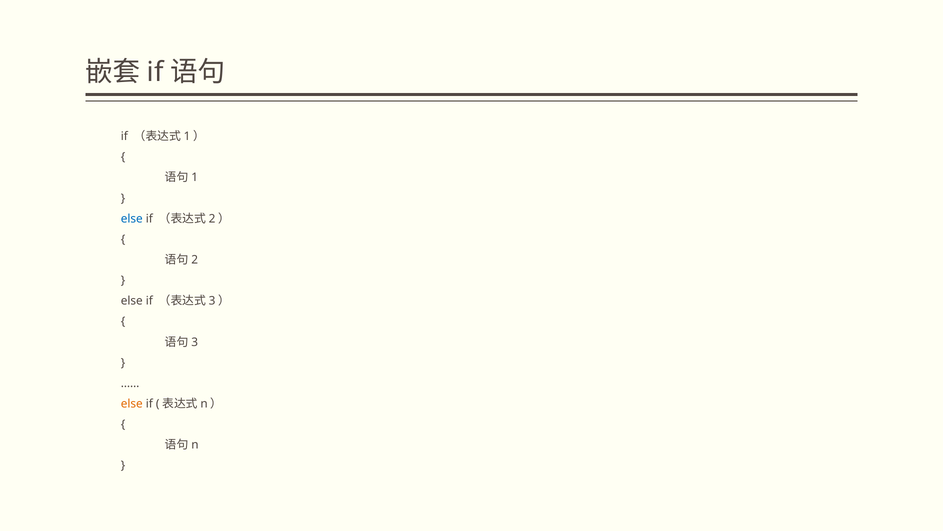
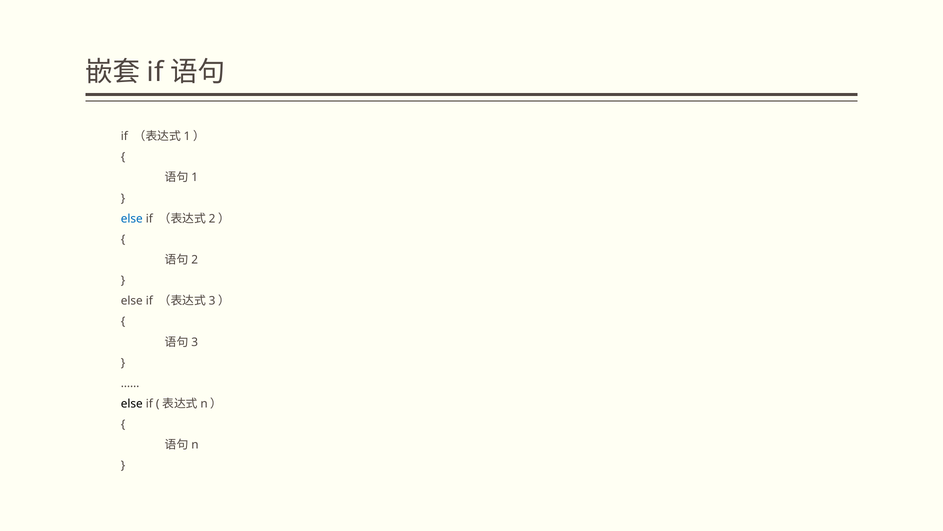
else colour: orange -> black (132, 403)
